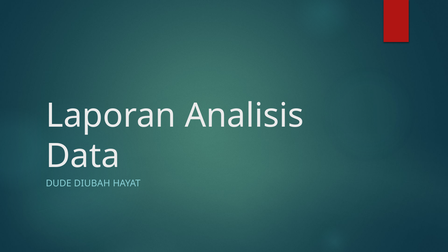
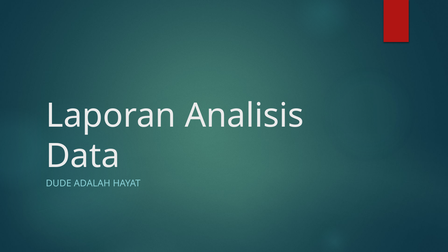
DIUBAH: DIUBAH -> ADALAH (92, 183)
